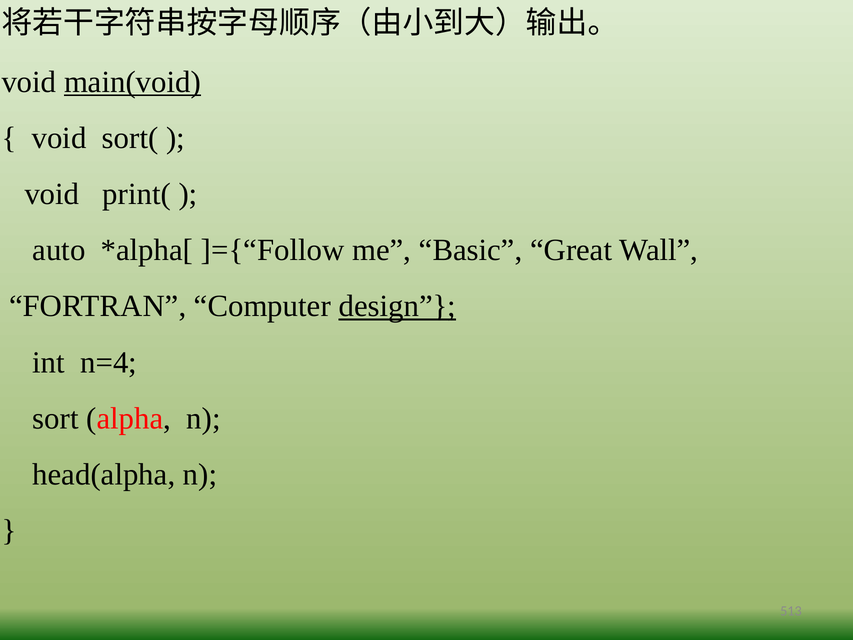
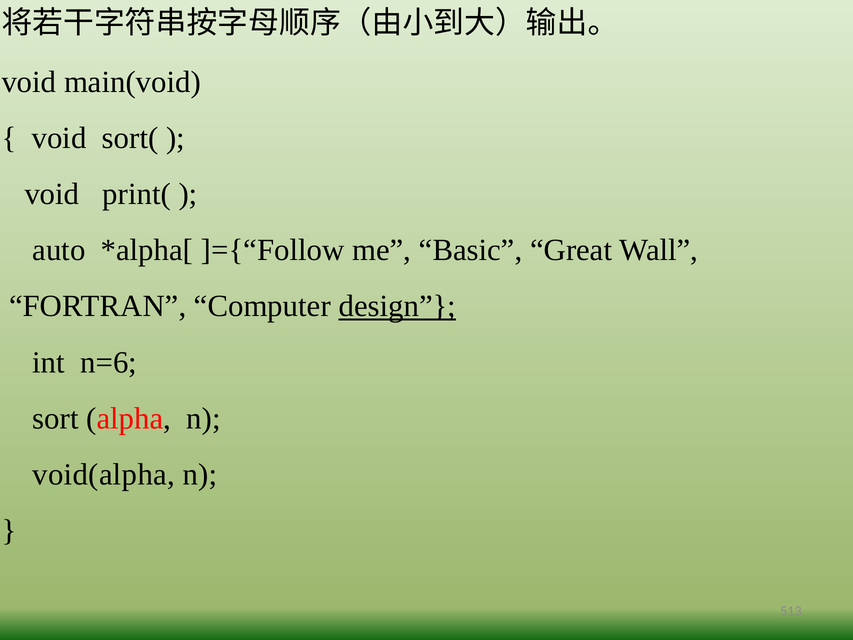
main(void underline: present -> none (132, 82)
n=4: n=4 -> n=6 (109, 362)
head(alpha: head(alpha -> void(alpha (104, 474)
